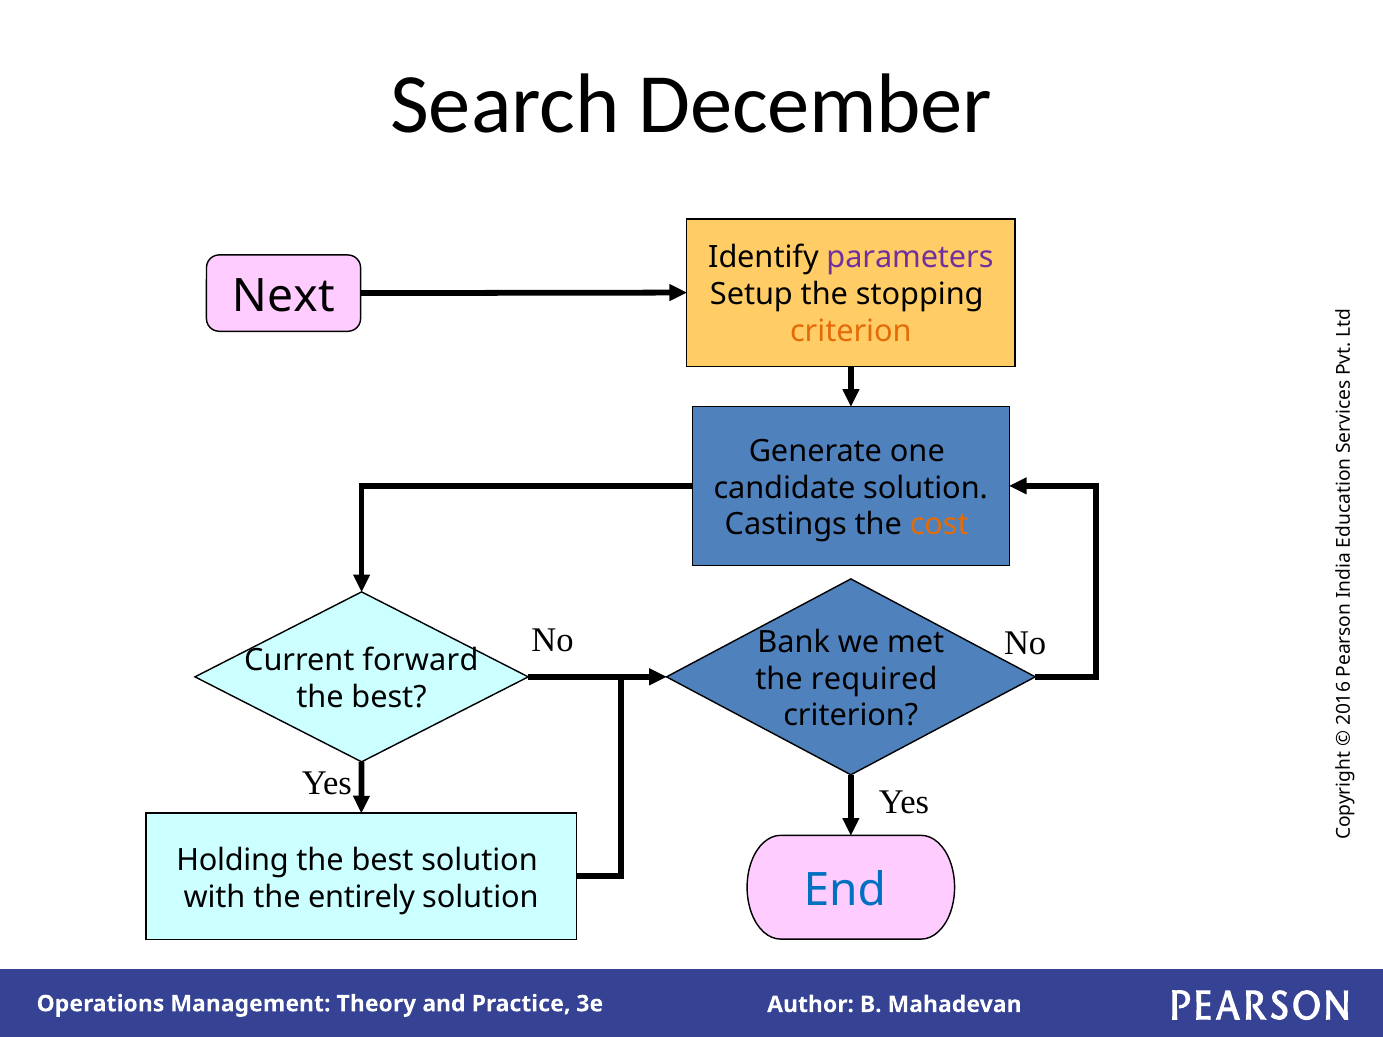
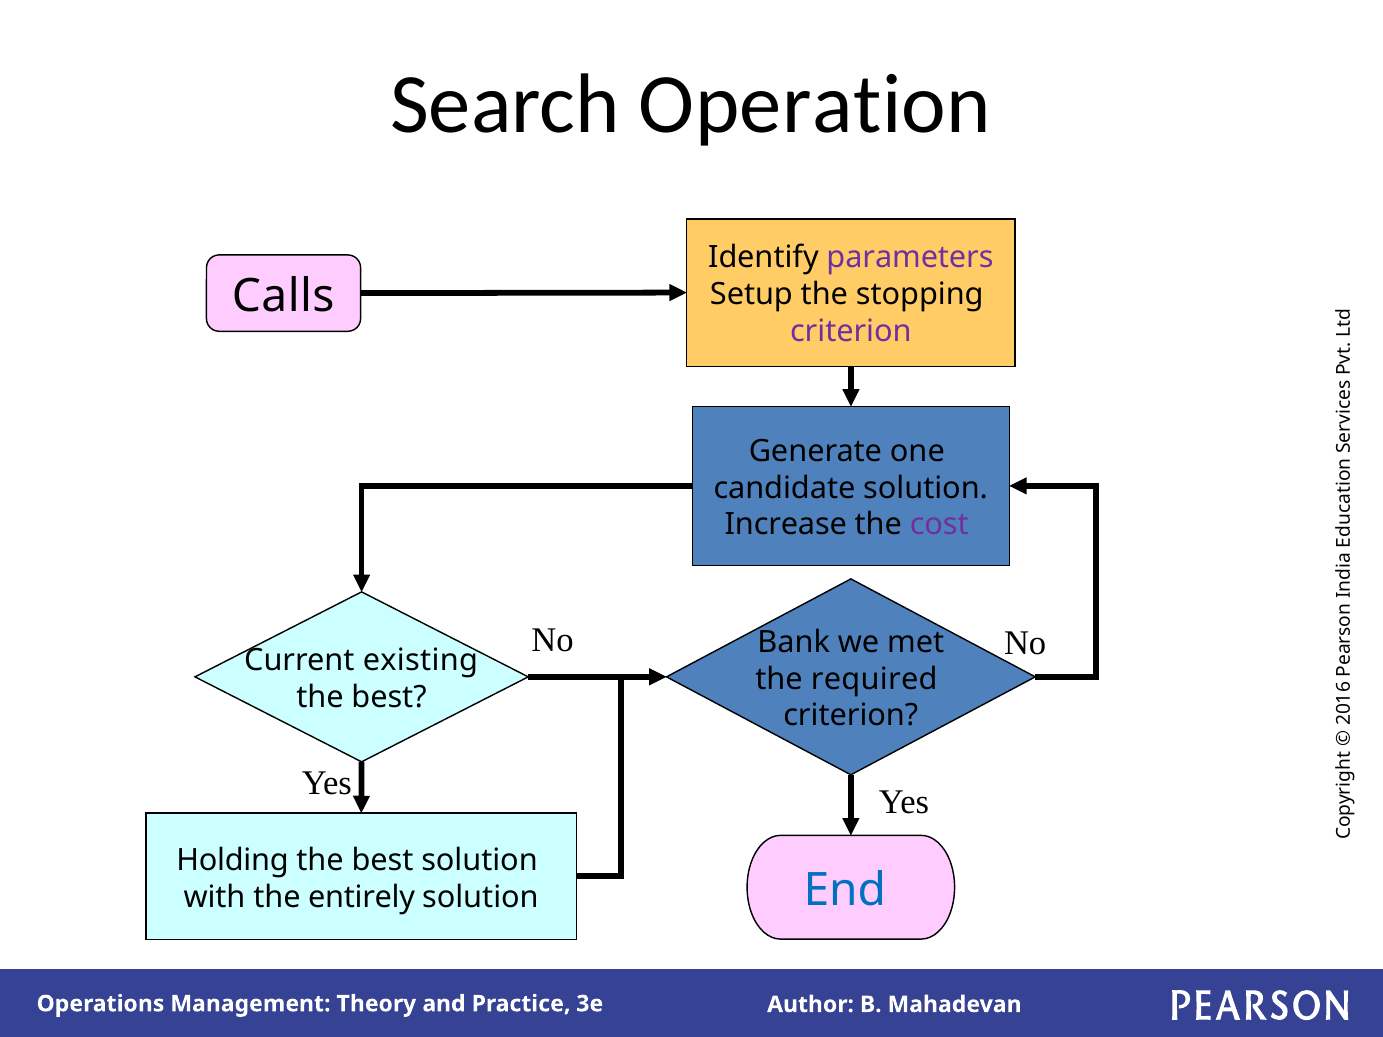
December: December -> Operation (815, 105)
Next: Next -> Calls (283, 296)
criterion colour: orange -> purple (851, 332)
Castings: Castings -> Increase (786, 525)
cost colour: orange -> purple (939, 525)
forward: forward -> existing (420, 661)
